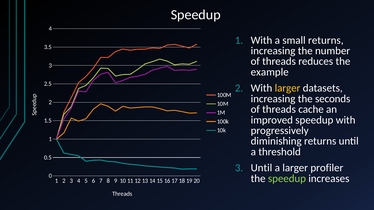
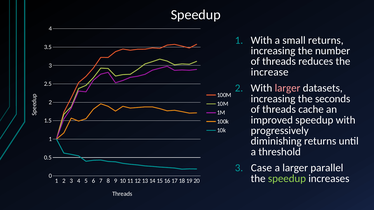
example: example -> increase (270, 72)
larger colour: yellow -> pink (288, 88)
Until: Until -> Case (261, 168)
profiler: profiler -> parallel (327, 168)
